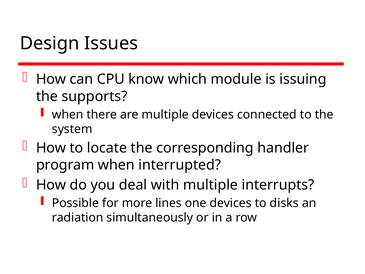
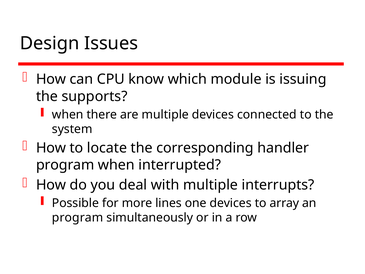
disks: disks -> array (284, 203)
radiation: radiation -> program (78, 217)
